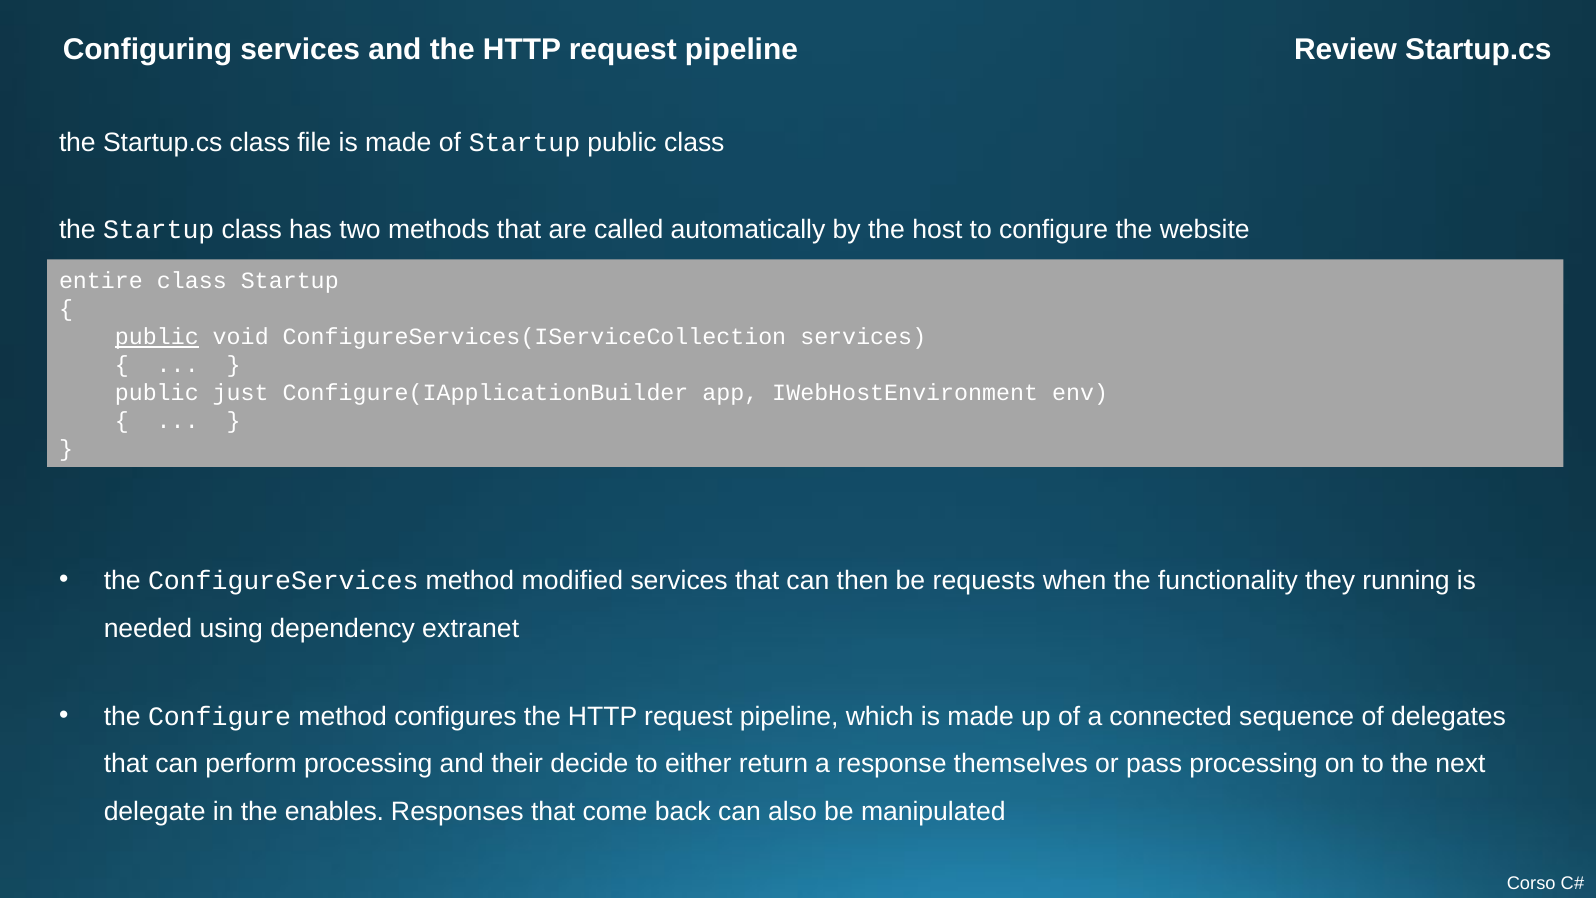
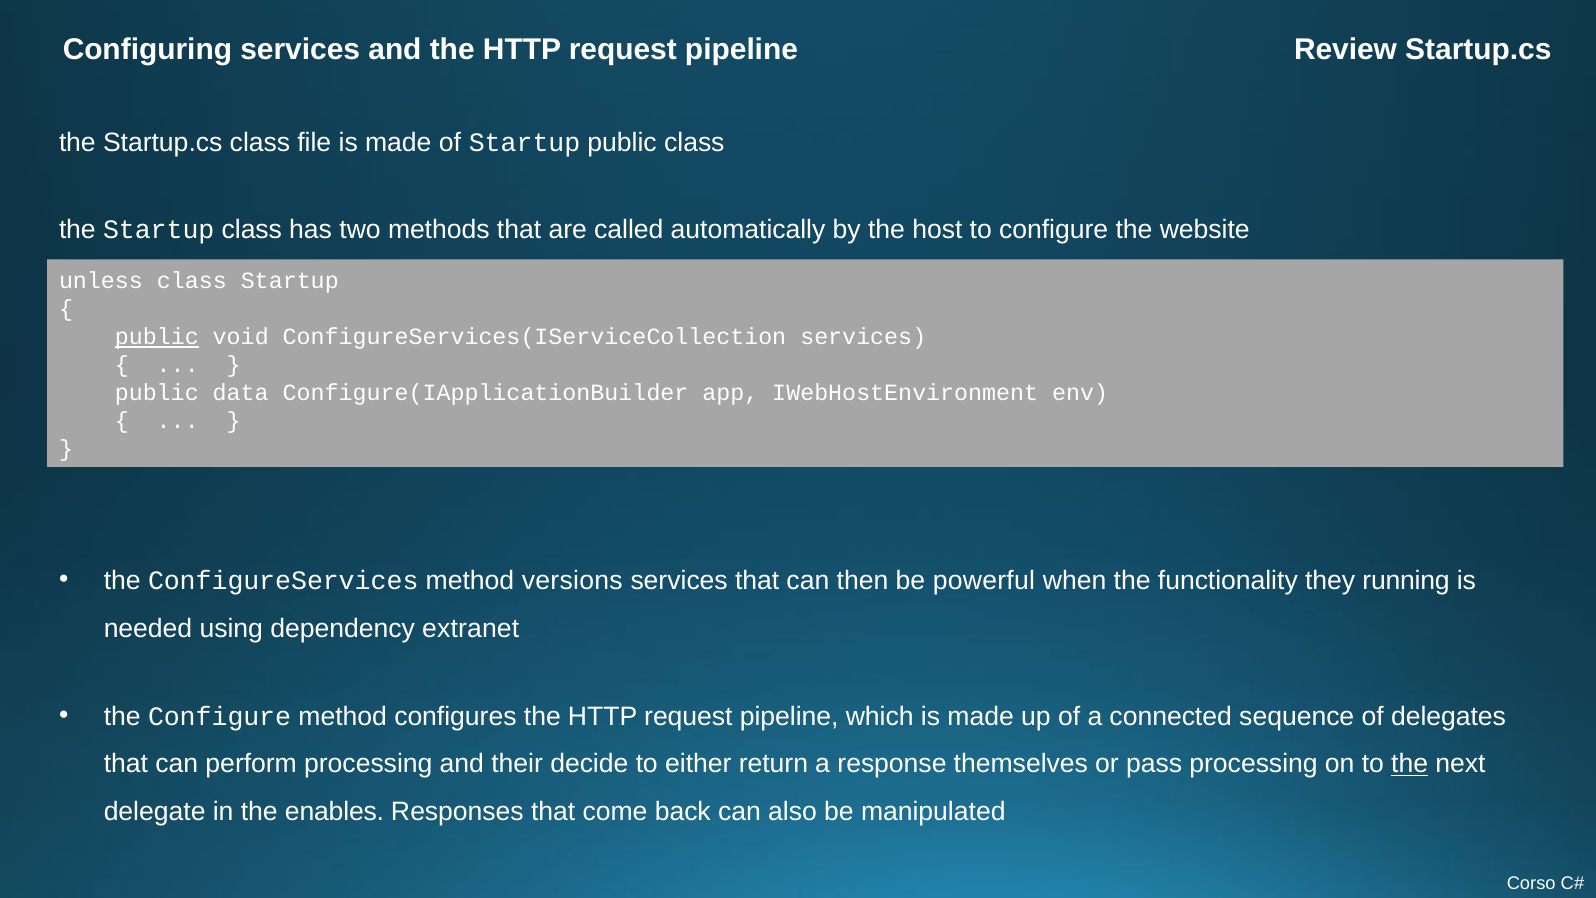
entire: entire -> unless (101, 281)
just: just -> data (241, 393)
modified: modified -> versions (572, 580)
requests: requests -> powerful (984, 580)
the underline: none -> present (1410, 764)
